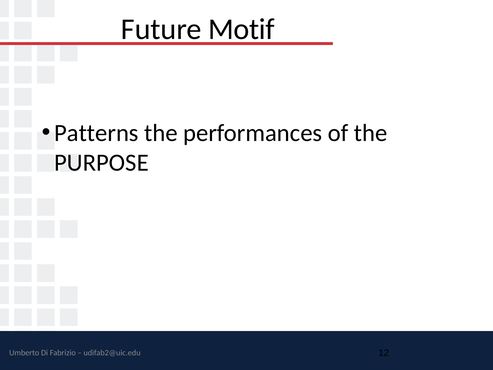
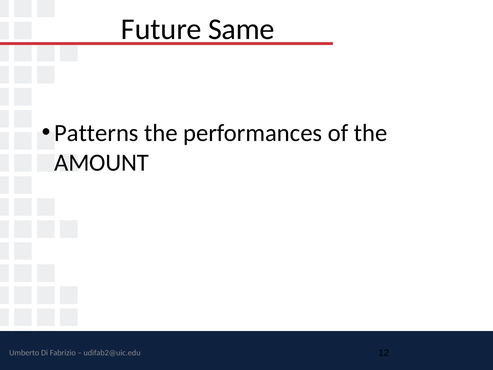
Motif: Motif -> Same (241, 29)
PURPOSE: PURPOSE -> AMOUNT (102, 163)
